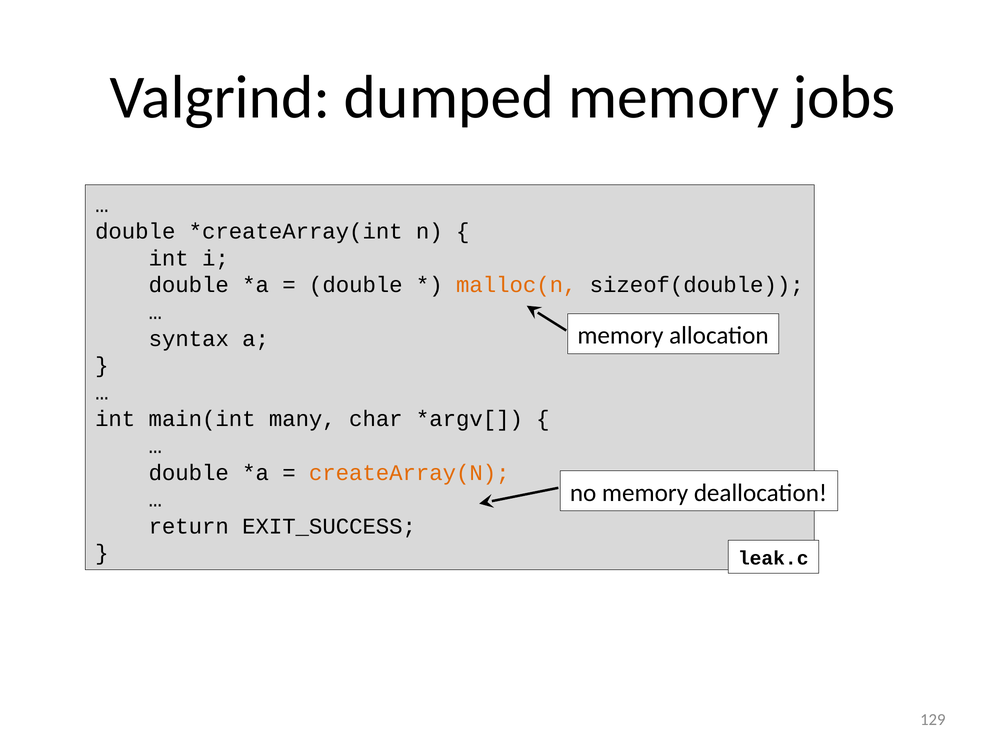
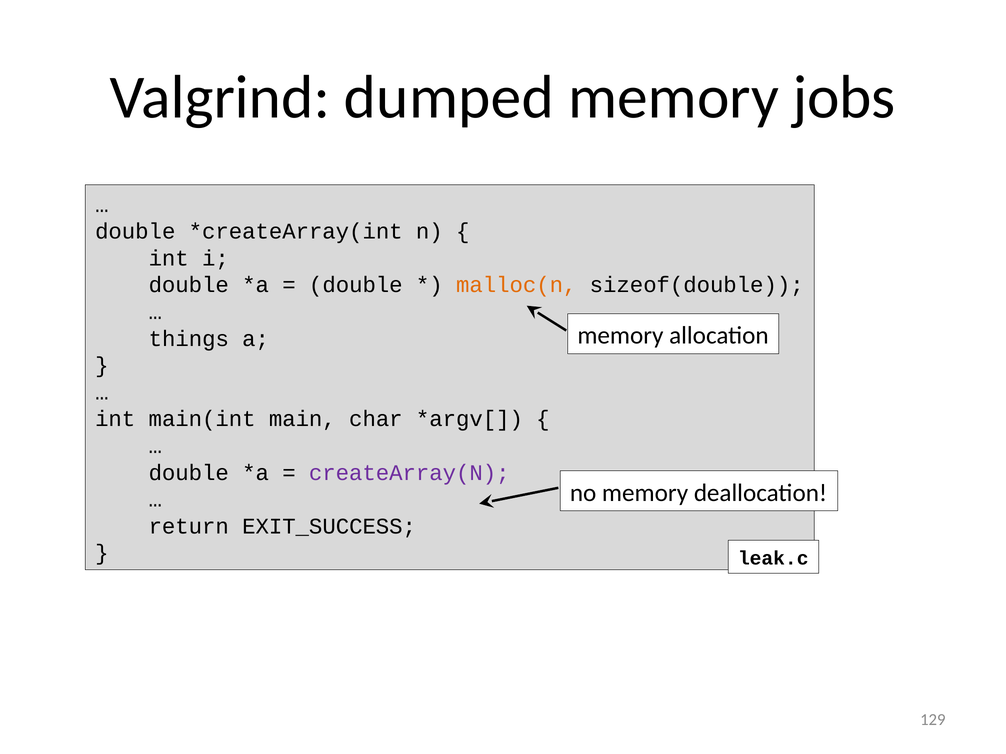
syntax: syntax -> things (189, 339)
many: many -> main (302, 419)
createArray(N colour: orange -> purple (409, 473)
